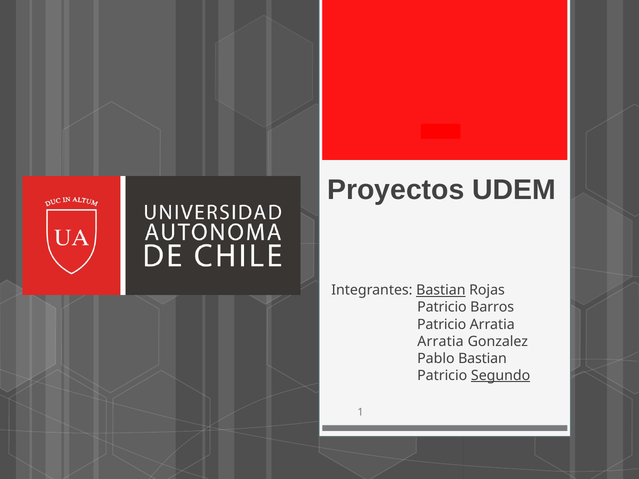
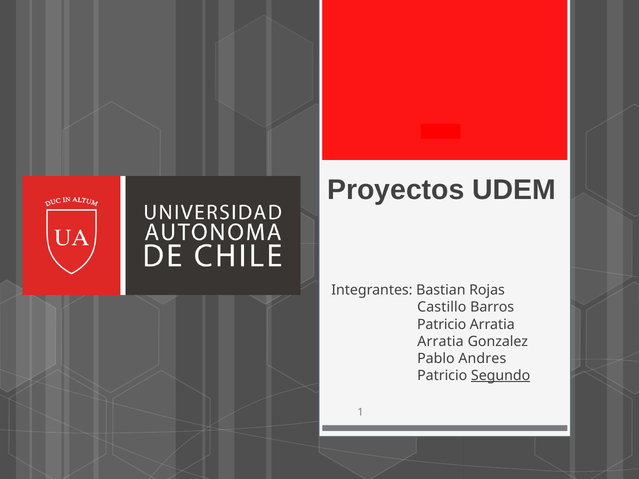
Bastian underline: present -> none (441, 290)
Patricio: Patricio -> Castillo (442, 307)
Pablo Bastian: Bastian -> Andres (482, 359)
